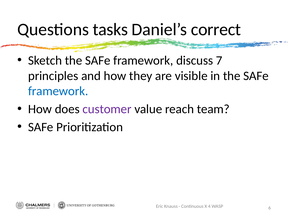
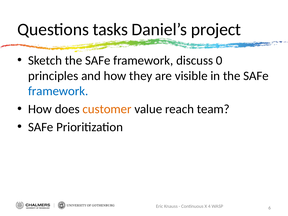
correct: correct -> project (216, 29)
7: 7 -> 0 (219, 60)
customer colour: purple -> orange (107, 109)
